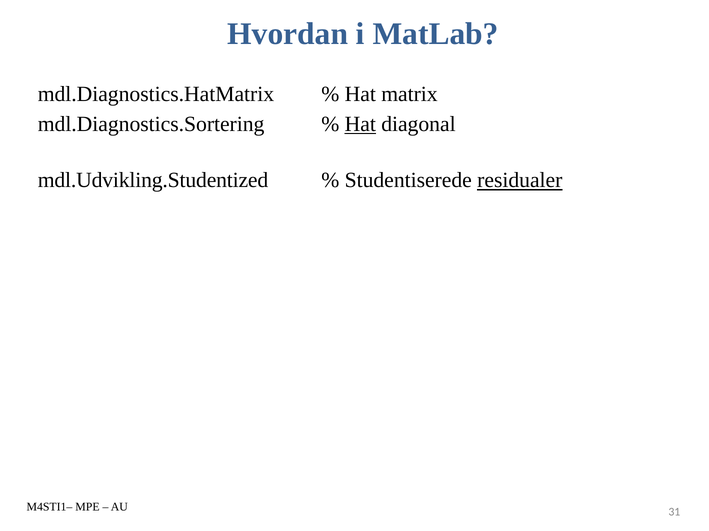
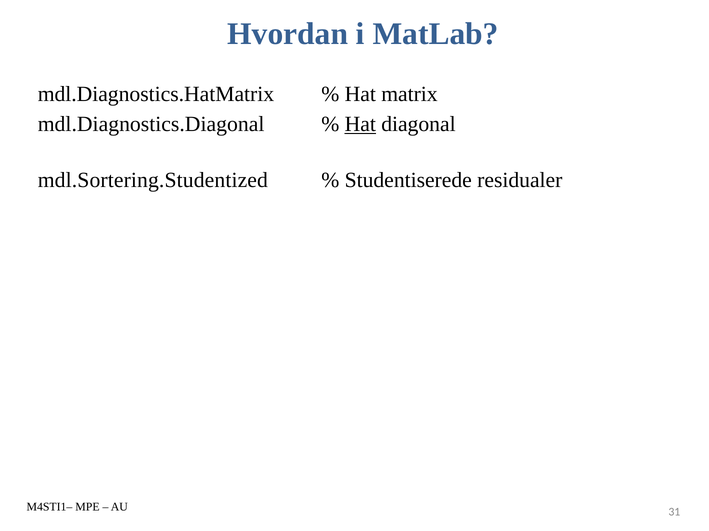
mdl.Diagnostics.Sortering: mdl.Diagnostics.Sortering -> mdl.Diagnostics.Diagonal (151, 124)
mdl.Udvikling.Studentized: mdl.Udvikling.Studentized -> mdl.Sortering.Studentized (153, 181)
residualer underline: present -> none (520, 181)
